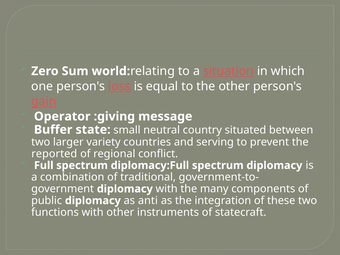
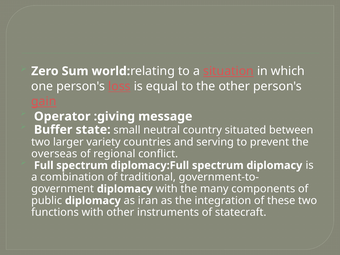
reported: reported -> overseas (54, 154)
anti: anti -> iran (148, 201)
